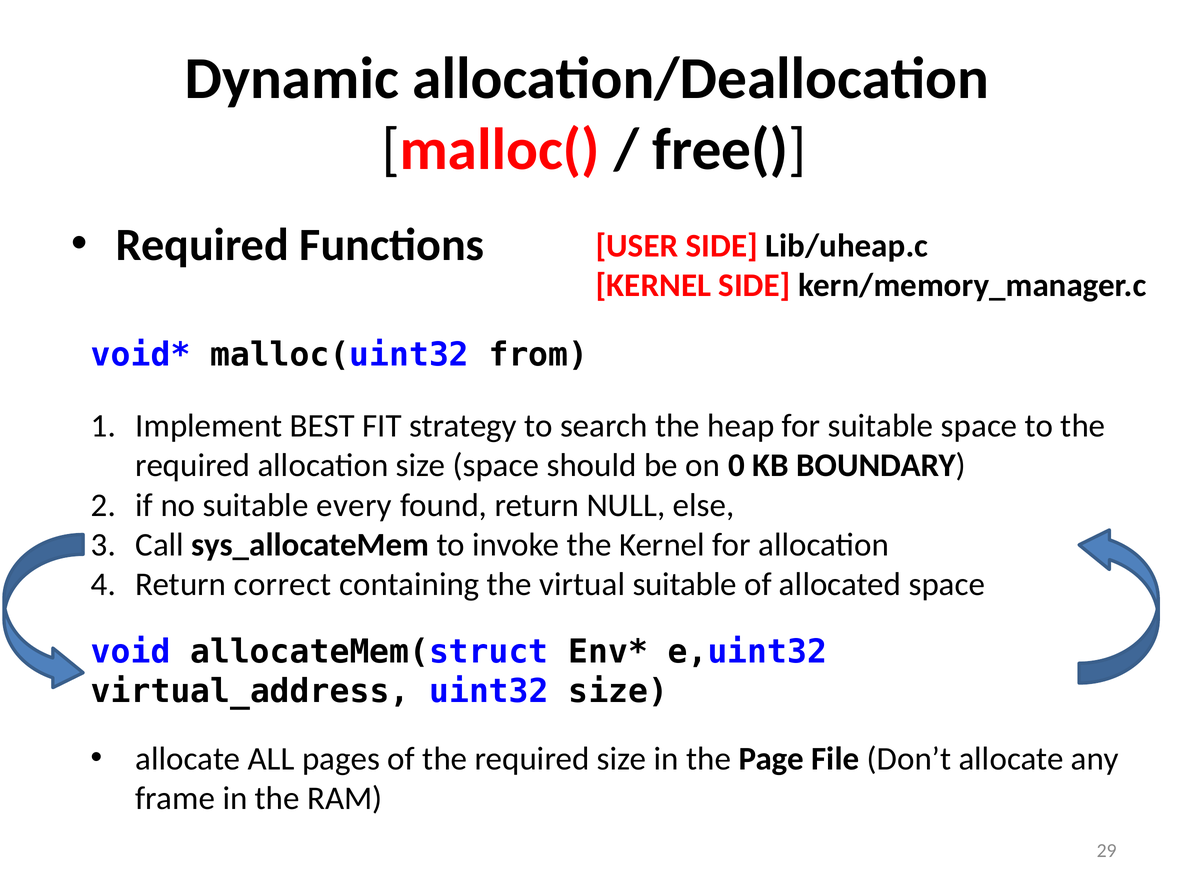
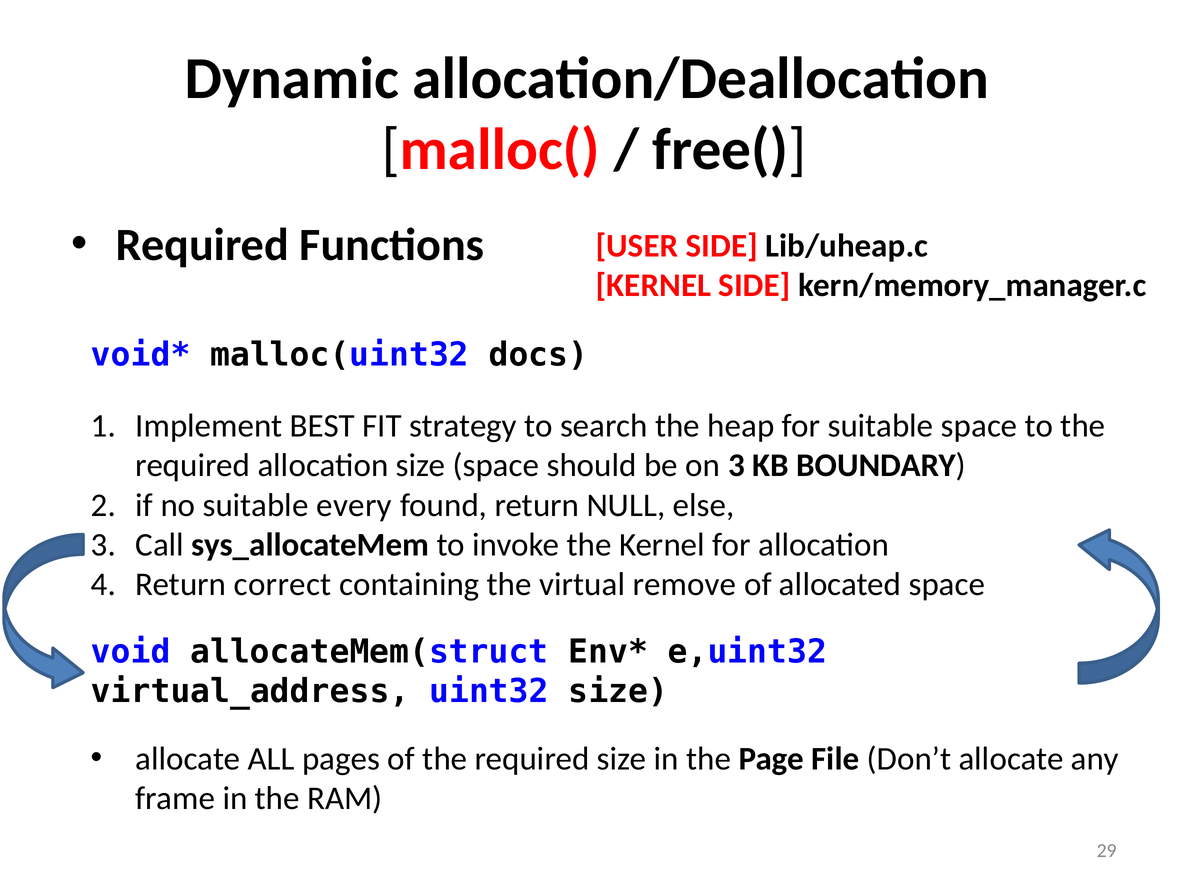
from: from -> docs (538, 355)
on 0: 0 -> 3 (736, 466)
virtual suitable: suitable -> remove (684, 584)
